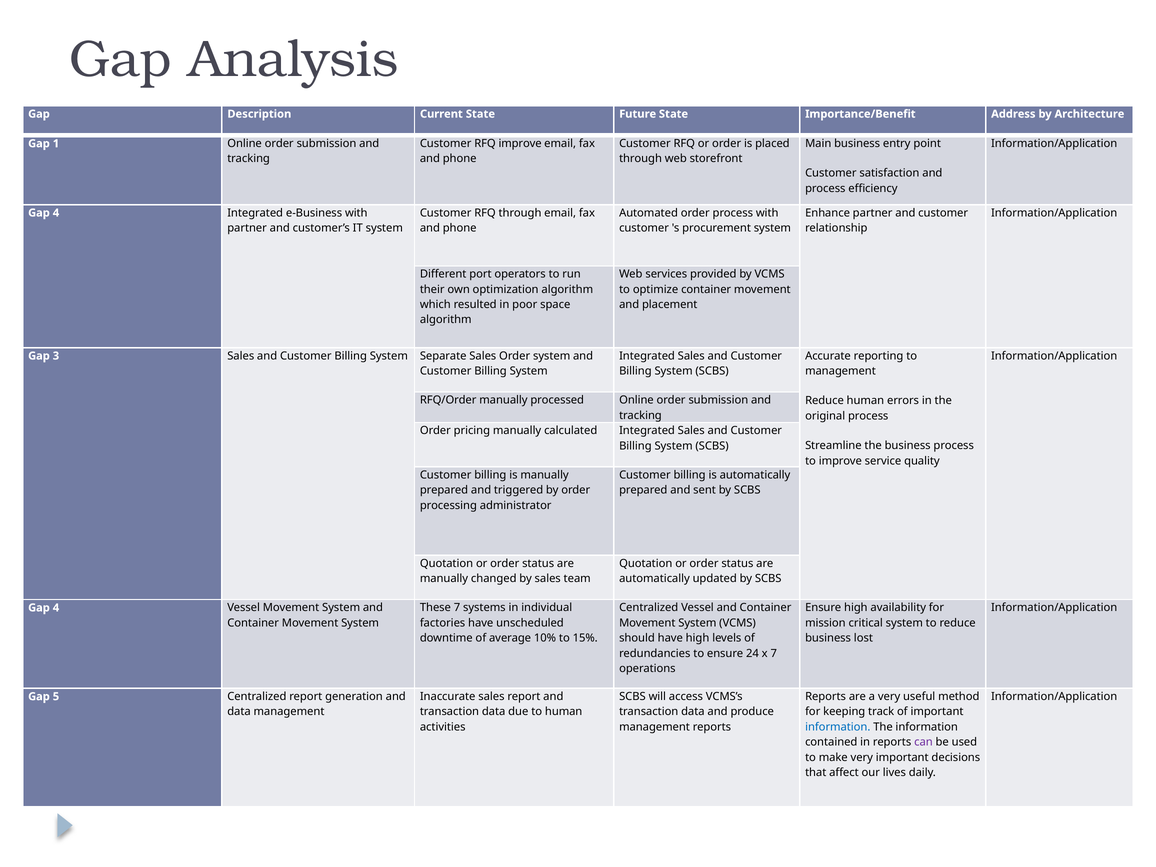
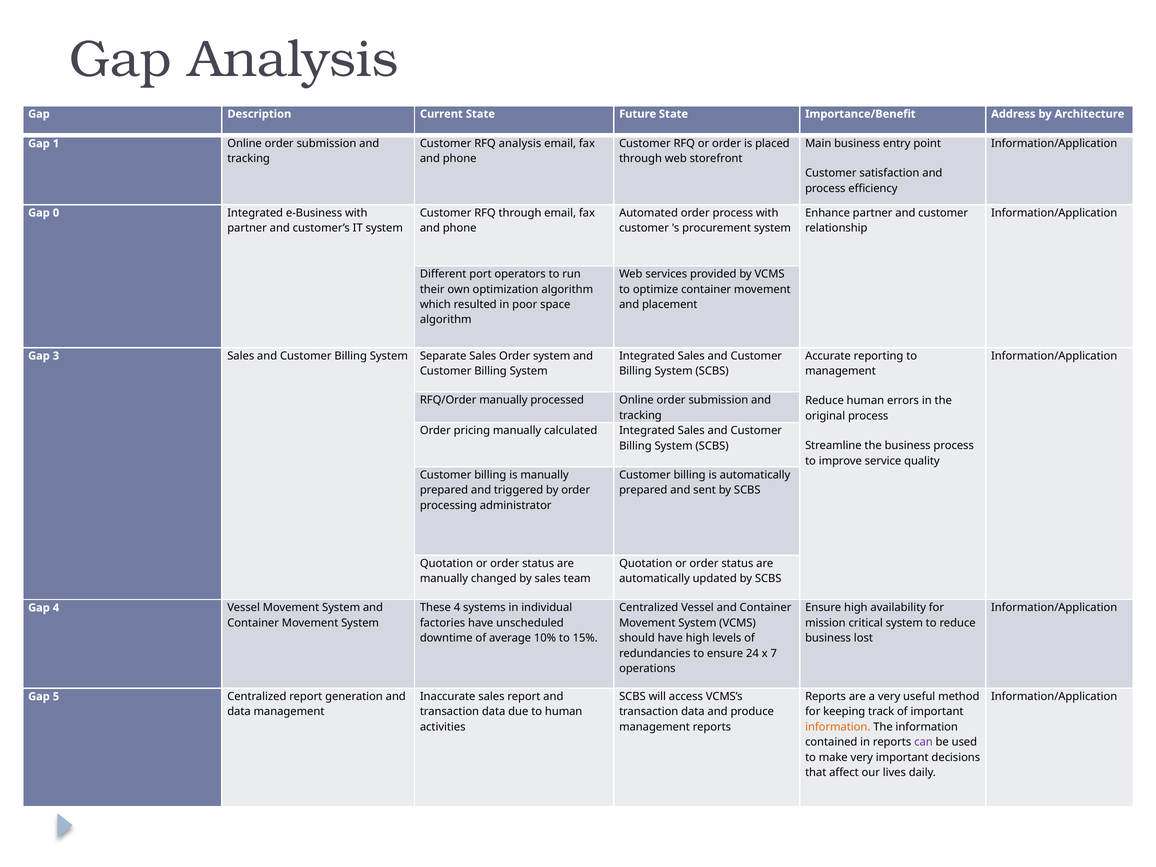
RFQ improve: improve -> analysis (520, 144)
4: 4 -> 0 (56, 213)
These 7: 7 -> 4 (457, 608)
information colour: blue -> orange (838, 727)
